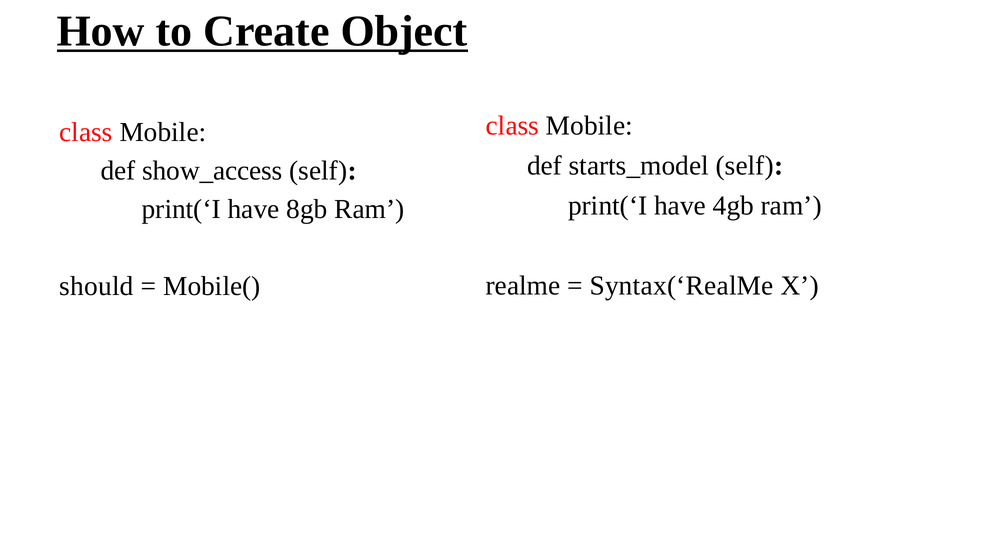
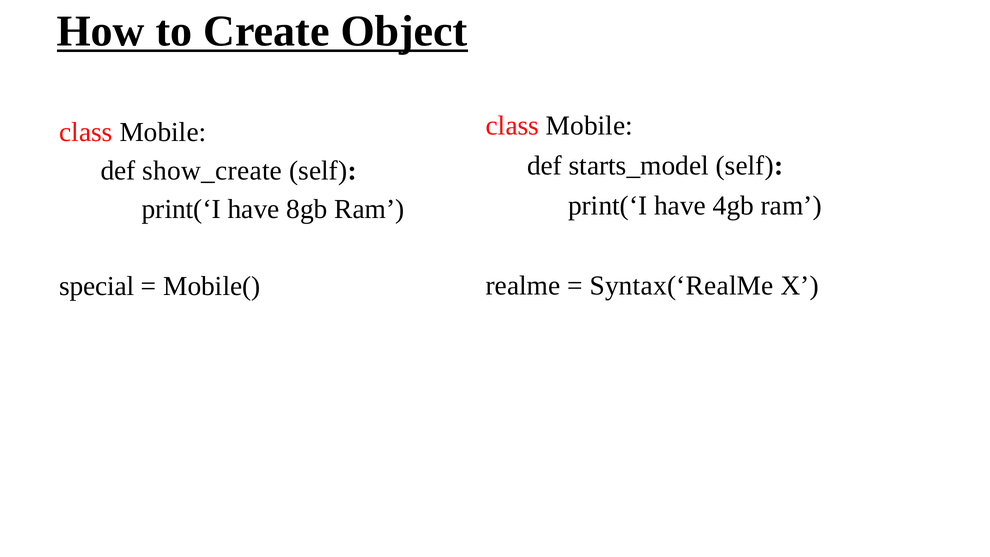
show_access: show_access -> show_create (212, 171)
should: should -> special (97, 286)
